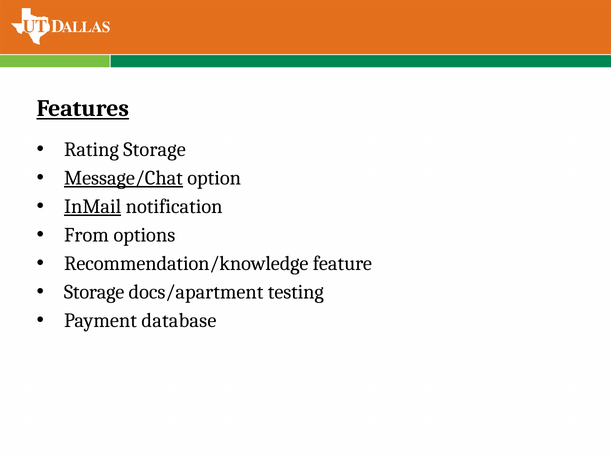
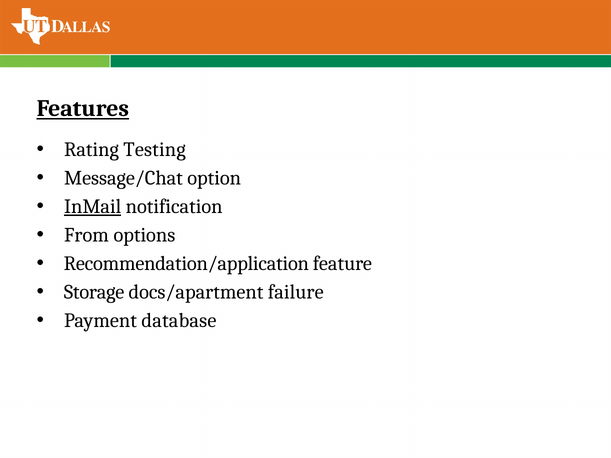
Rating Storage: Storage -> Testing (155, 150)
Message/Chat underline: present -> none (123, 178)
Recommendation/knowledge: Recommendation/knowledge -> Recommendation/application (186, 264)
testing: testing -> failure (296, 292)
